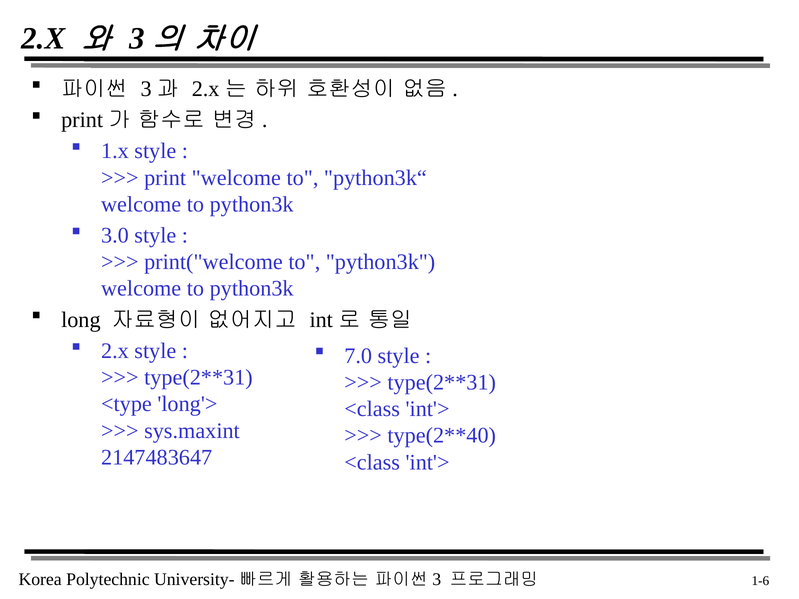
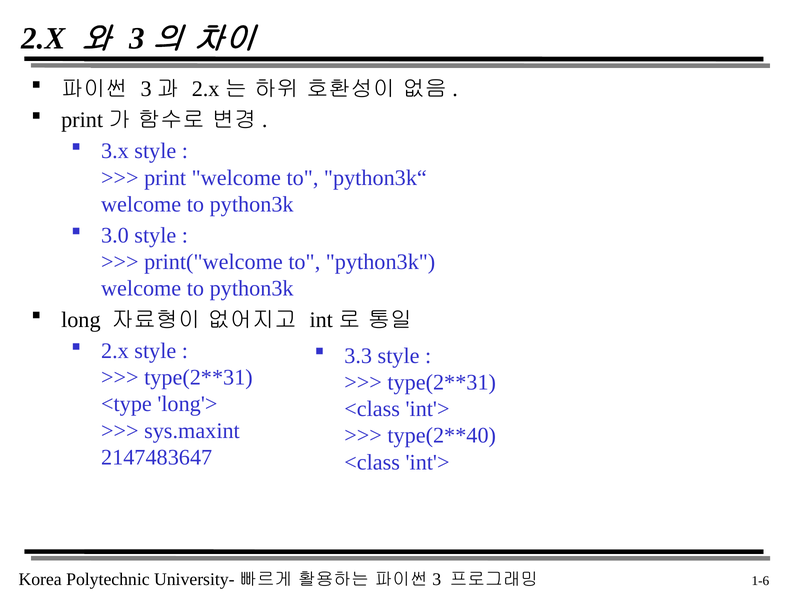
1.x: 1.x -> 3.x (115, 151)
7.0: 7.0 -> 3.3 (358, 356)
